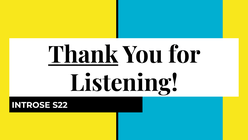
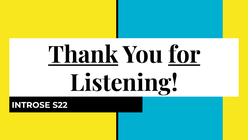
for underline: none -> present (184, 55)
